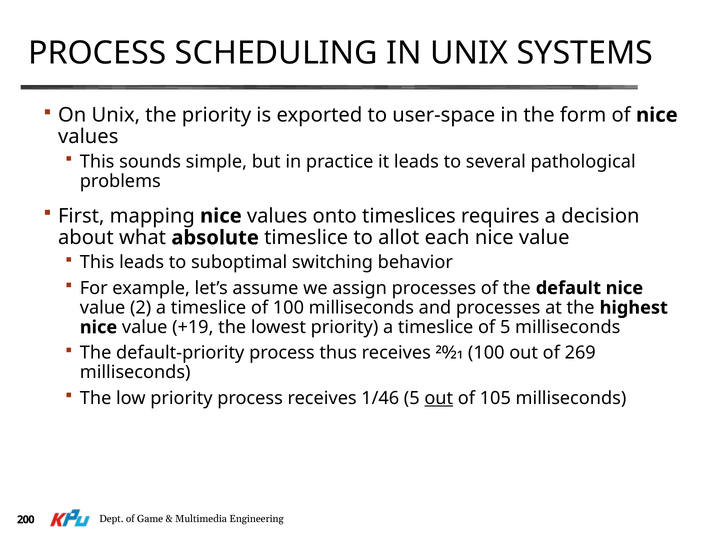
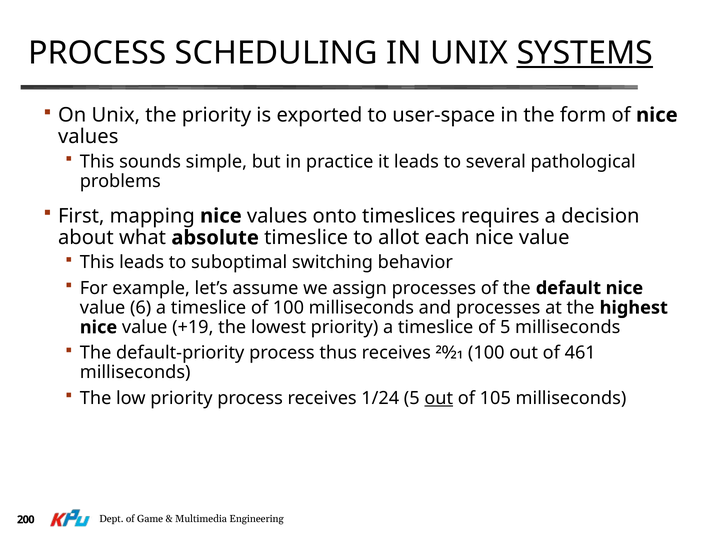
SYSTEMS underline: none -> present (585, 53)
2: 2 -> 6 (141, 308)
269: 269 -> 461 (580, 353)
1/46: 1/46 -> 1/24 (380, 399)
